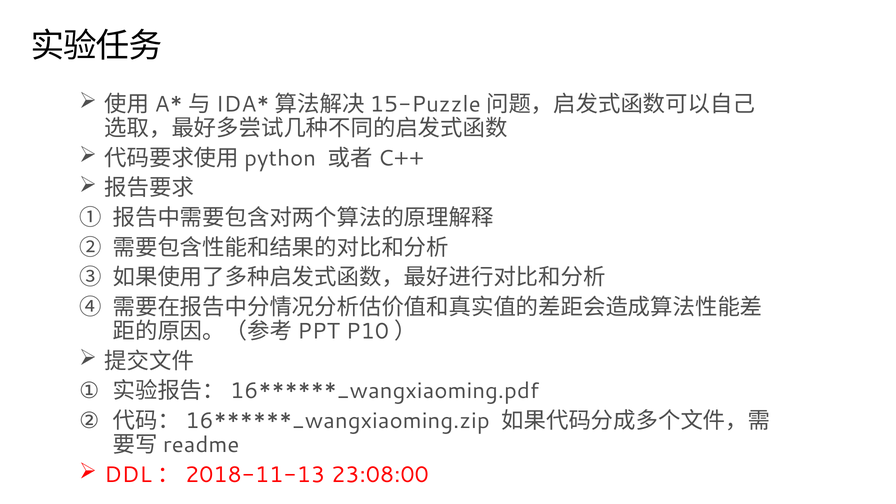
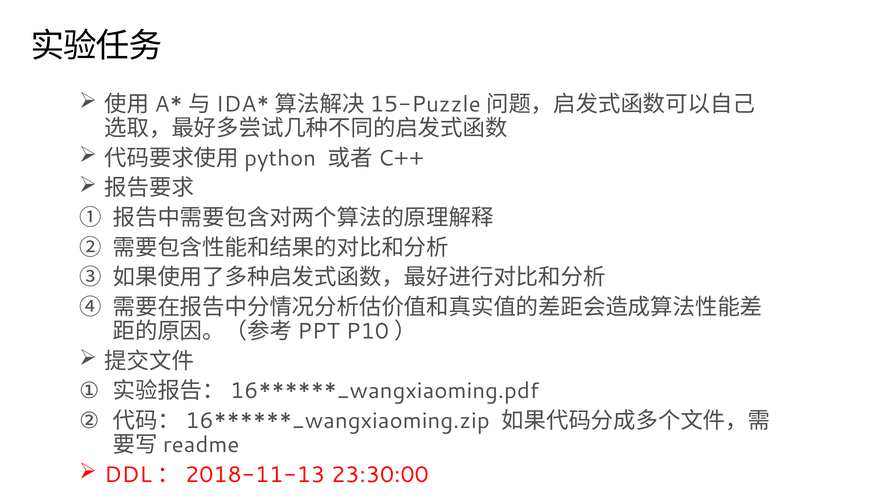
23:08:00: 23:08:00 -> 23:30:00 (380, 475)
